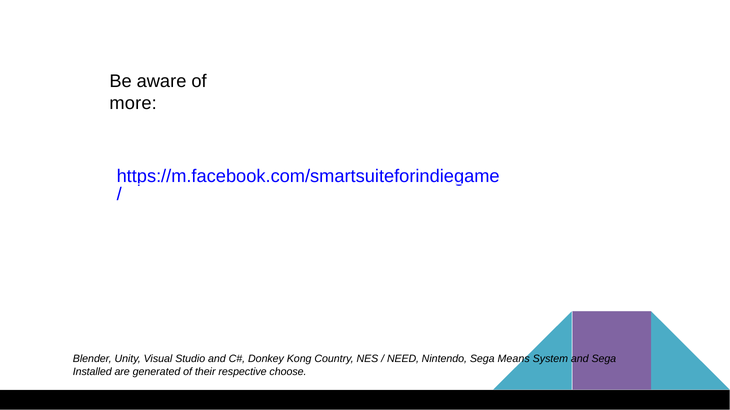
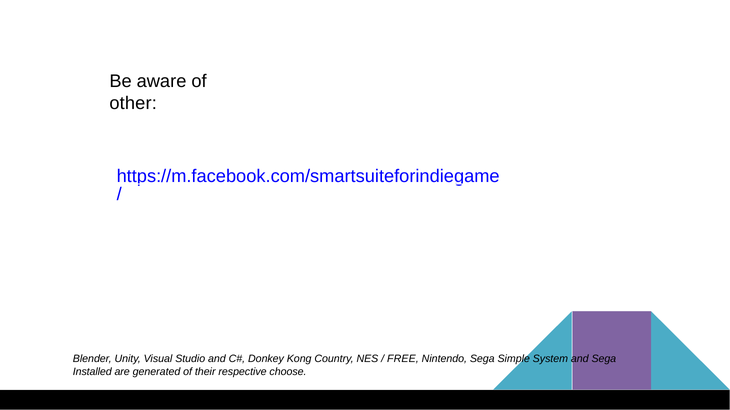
more: more -> other (133, 103)
NEED: NEED -> FREE (403, 359)
Means: Means -> Simple (514, 359)
